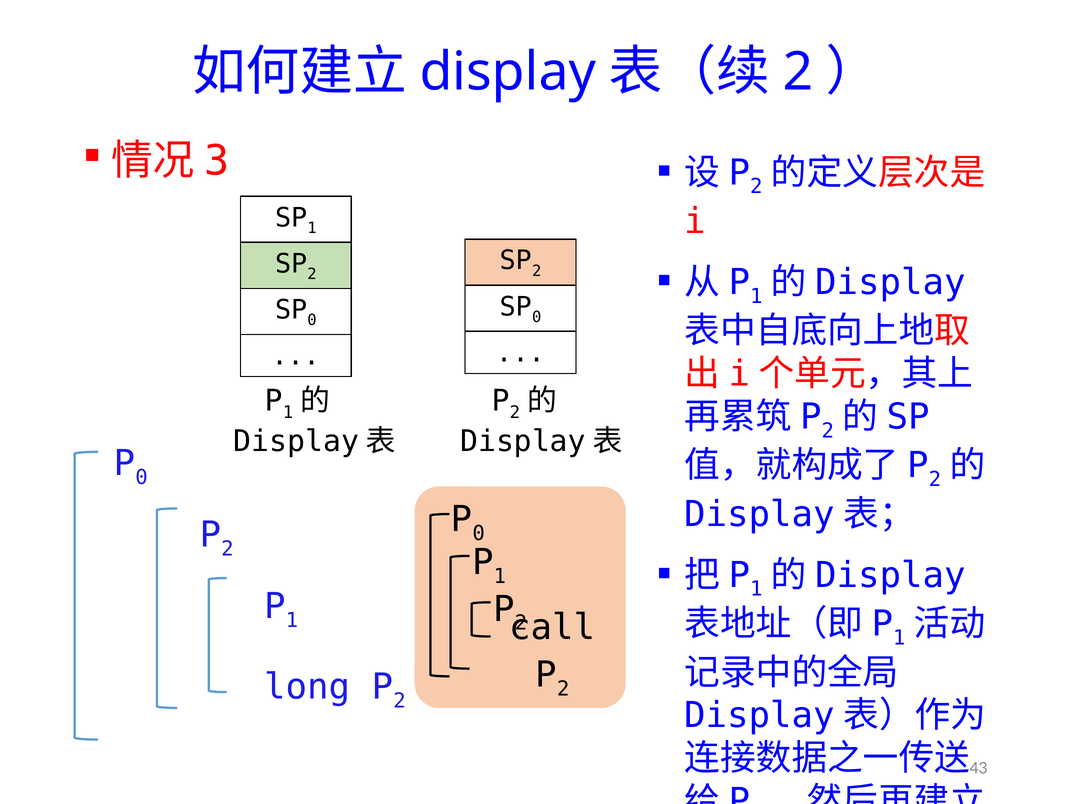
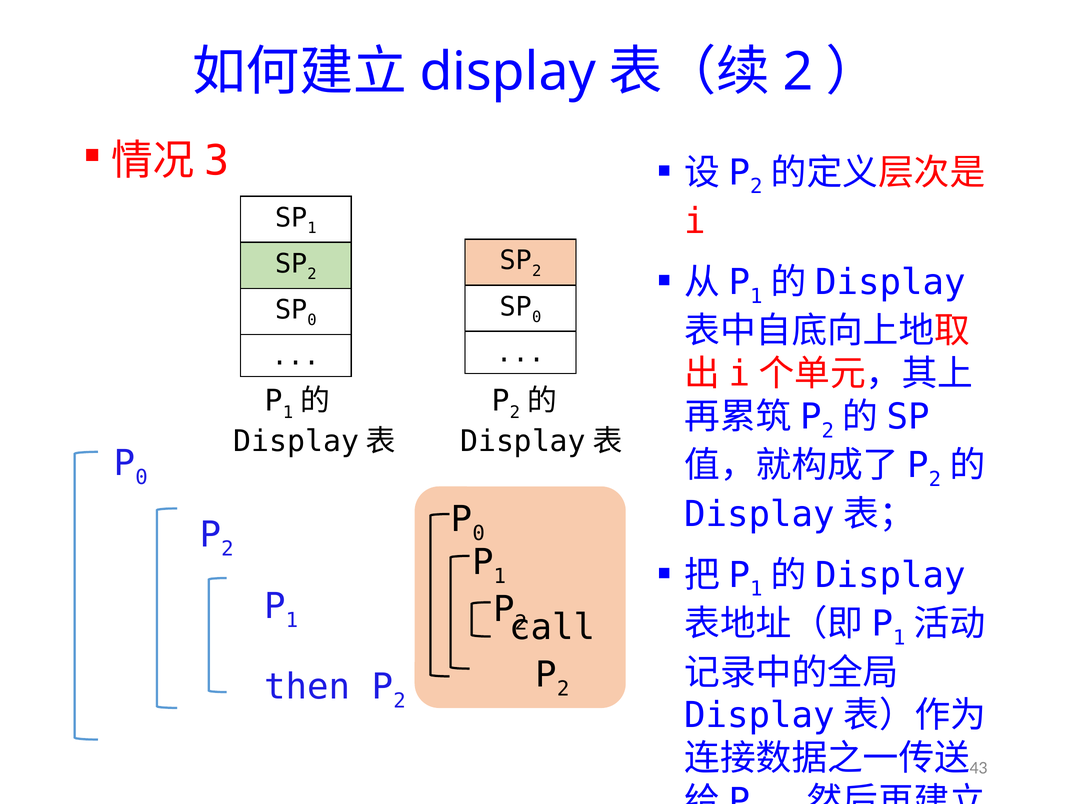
long: long -> then (307, 687)
